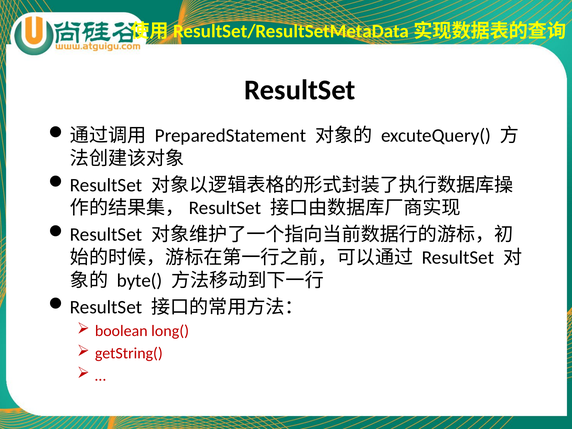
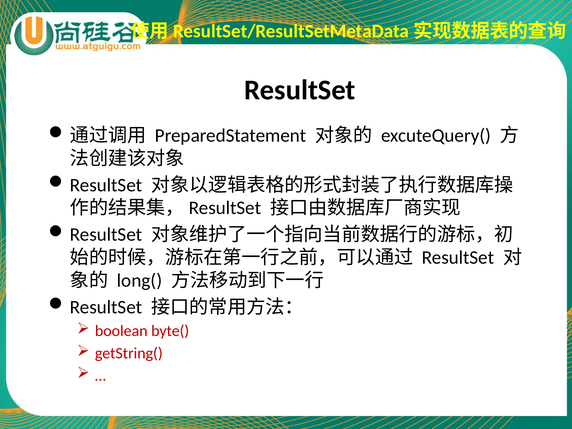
byte(: byte( -> long( (140, 280)
long(: long( -> byte( (170, 331)
